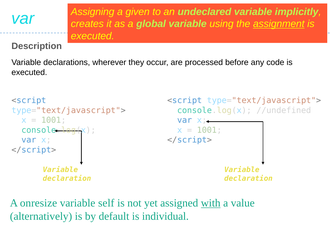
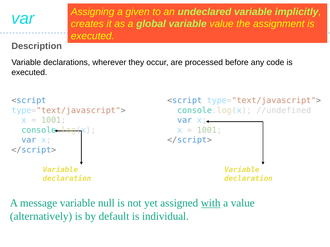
variable using: using -> value (222, 24)
assignment underline: present -> none (279, 24)
onresize: onresize -> message (39, 203)
self: self -> null (106, 203)
